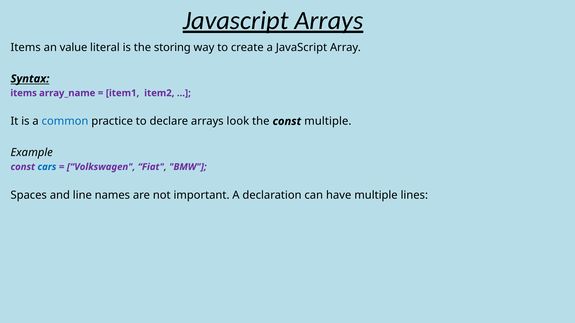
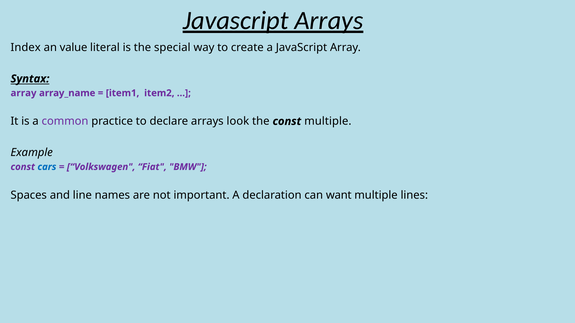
Items: Items -> Index (26, 48)
storing: storing -> special (172, 48)
items: items -> array (24, 93)
common colour: blue -> purple (65, 121)
have: have -> want (339, 195)
